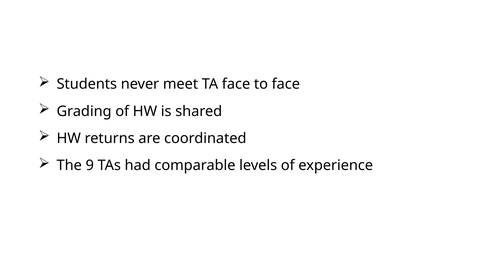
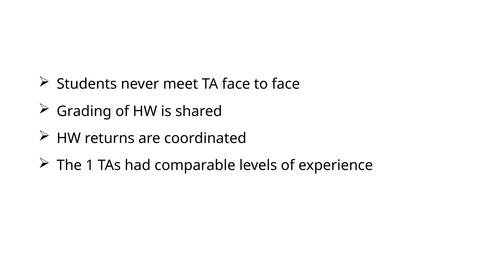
9: 9 -> 1 (90, 165)
